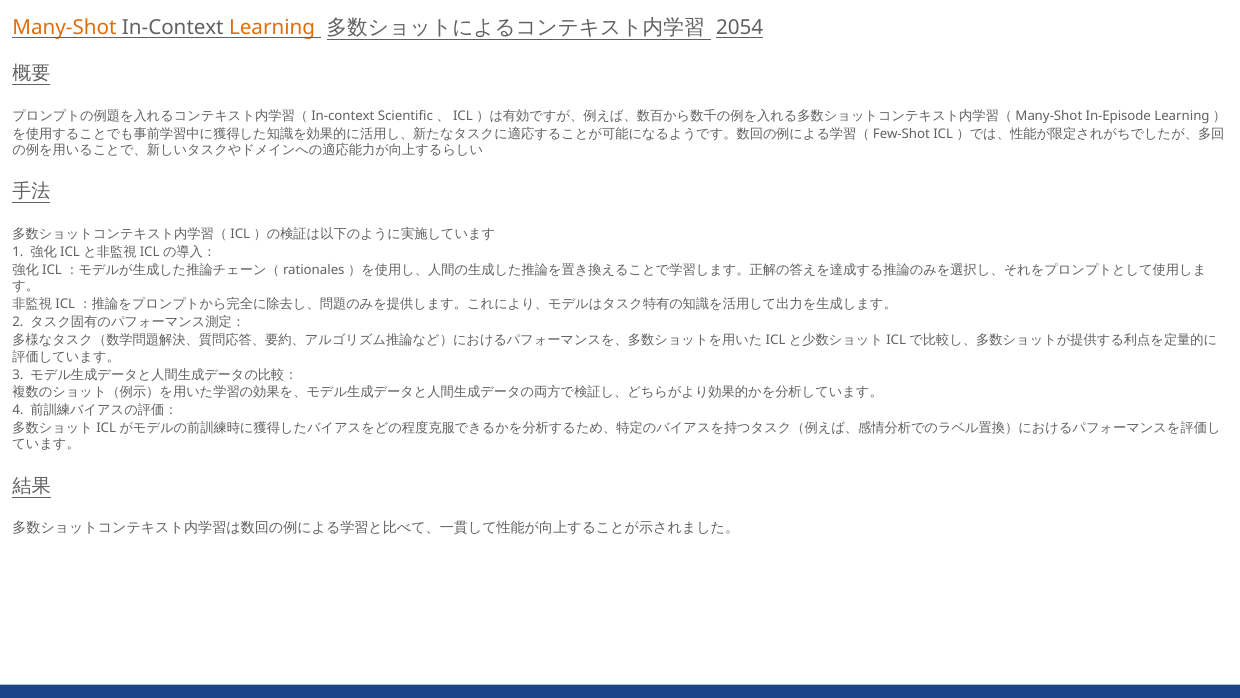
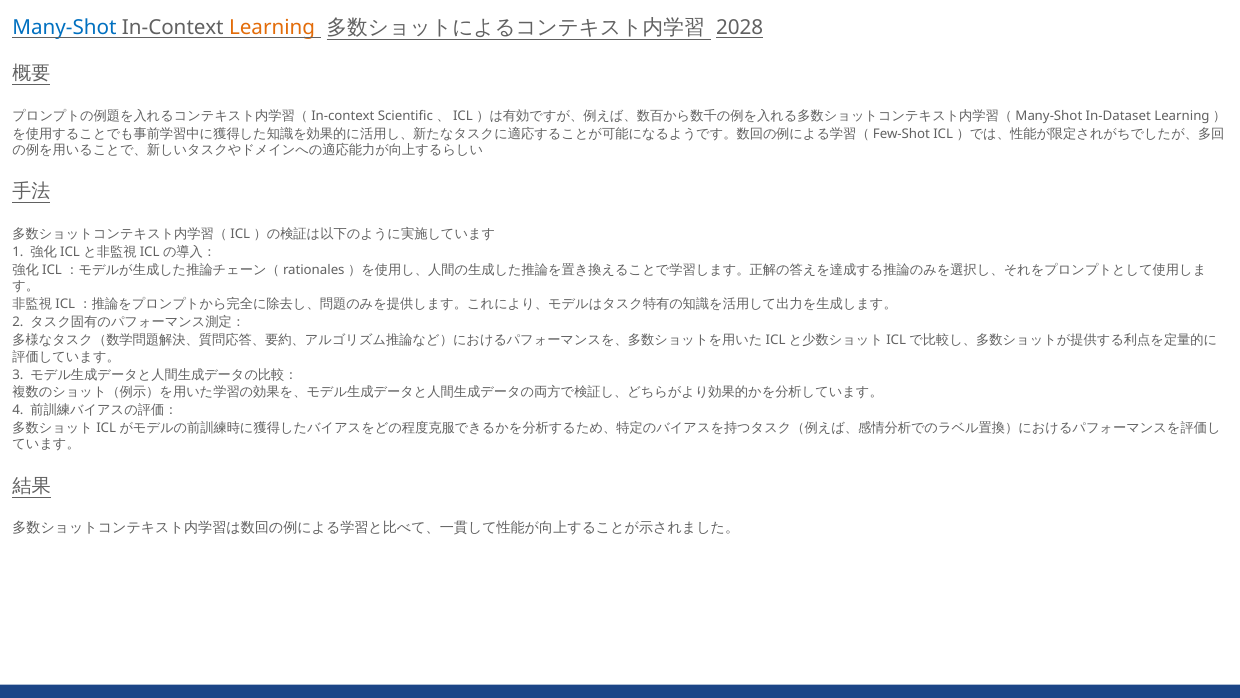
Many-Shot colour: orange -> blue (64, 28)
2054: 2054 -> 2028 (740, 28)
In-Episode: In-Episode -> In-Dataset (1118, 116)
